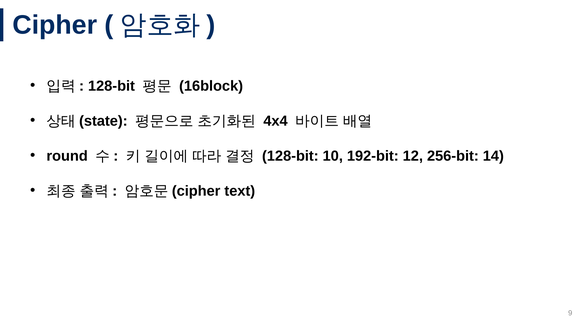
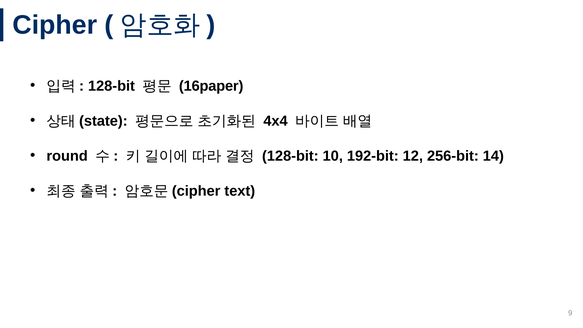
16block: 16block -> 16paper (211, 86)
